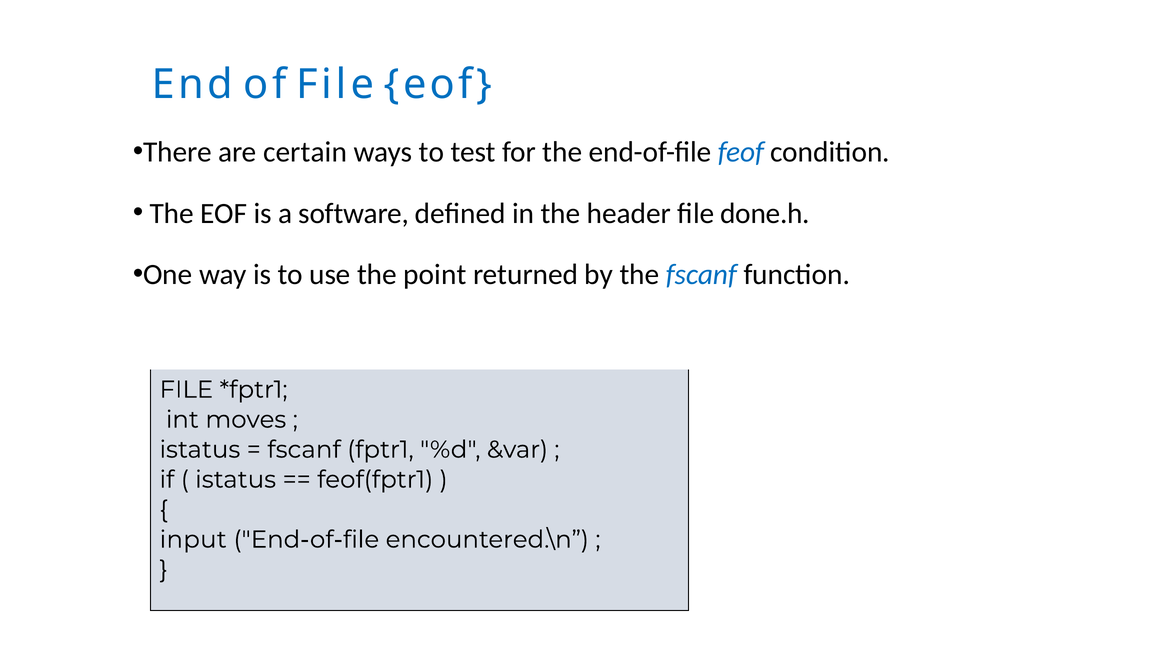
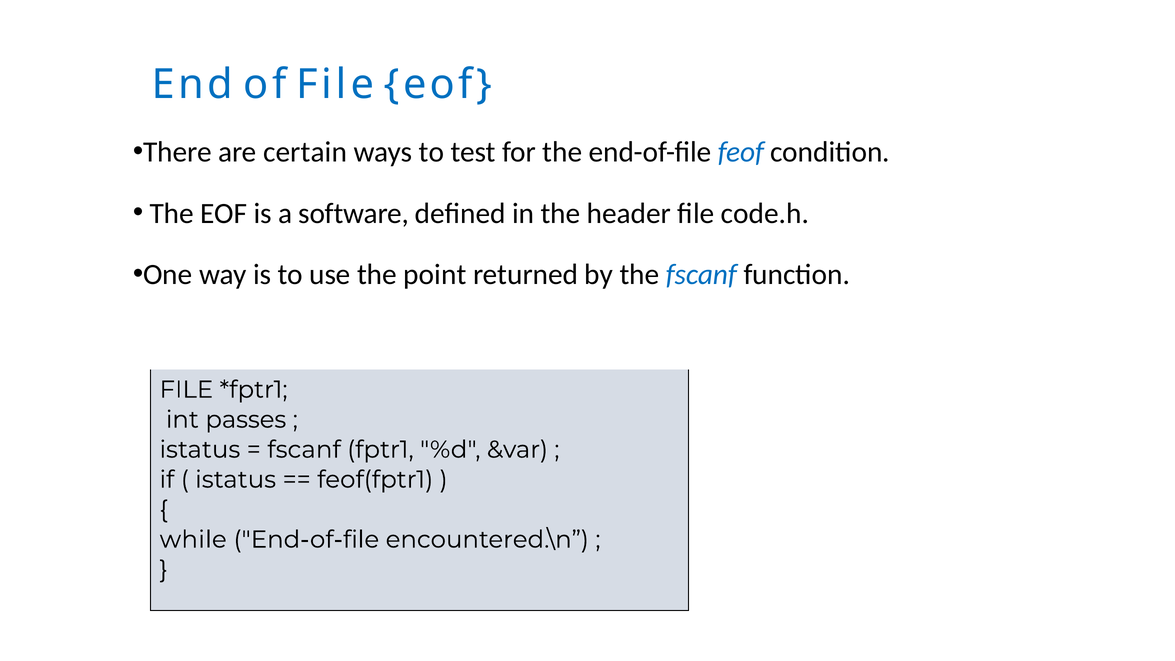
done.h: done.h -> code.h (765, 213)
moves: moves -> passes (246, 420)
input: input -> while (193, 540)
